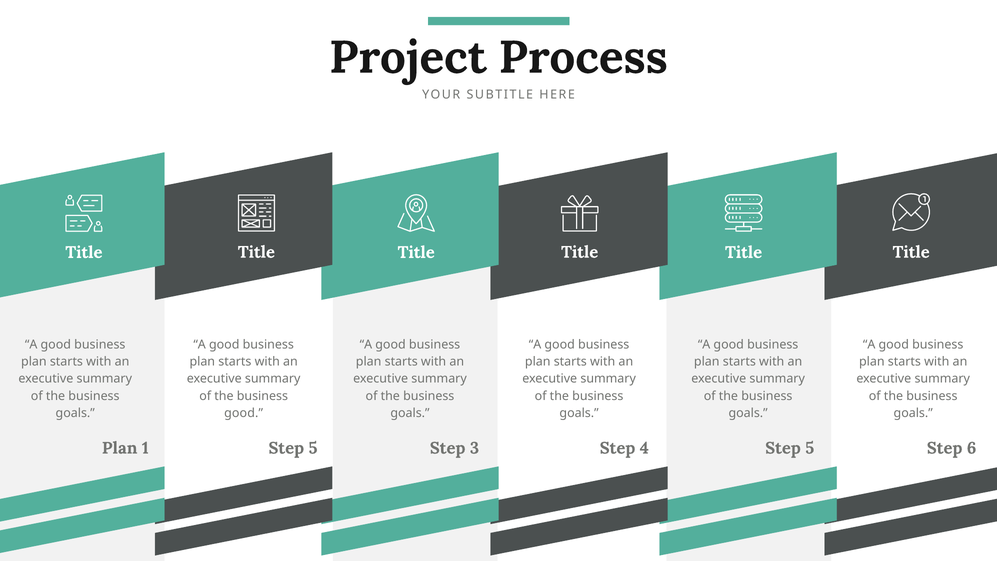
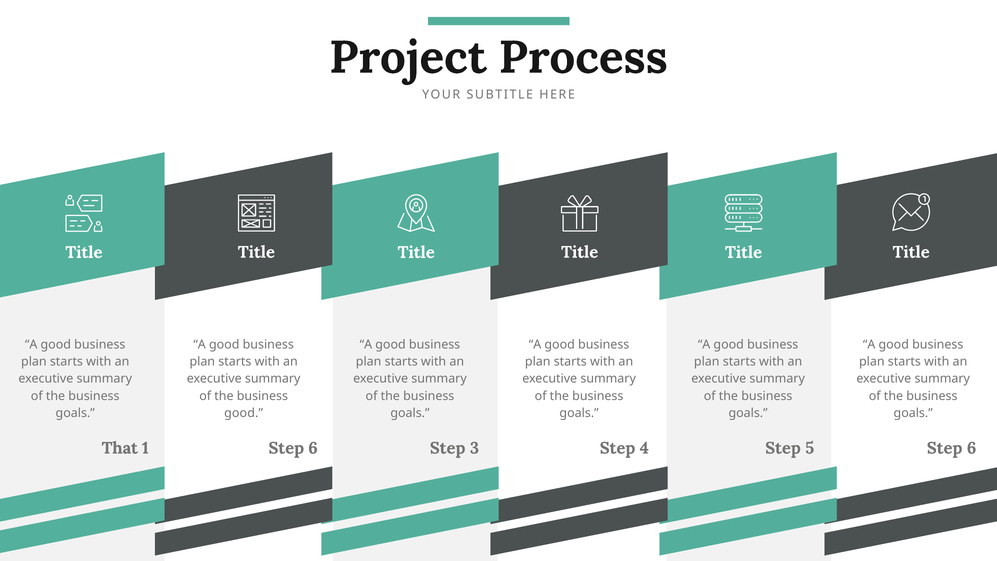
Plan: Plan -> That (120, 448)
1 Step 5: 5 -> 6 (313, 448)
